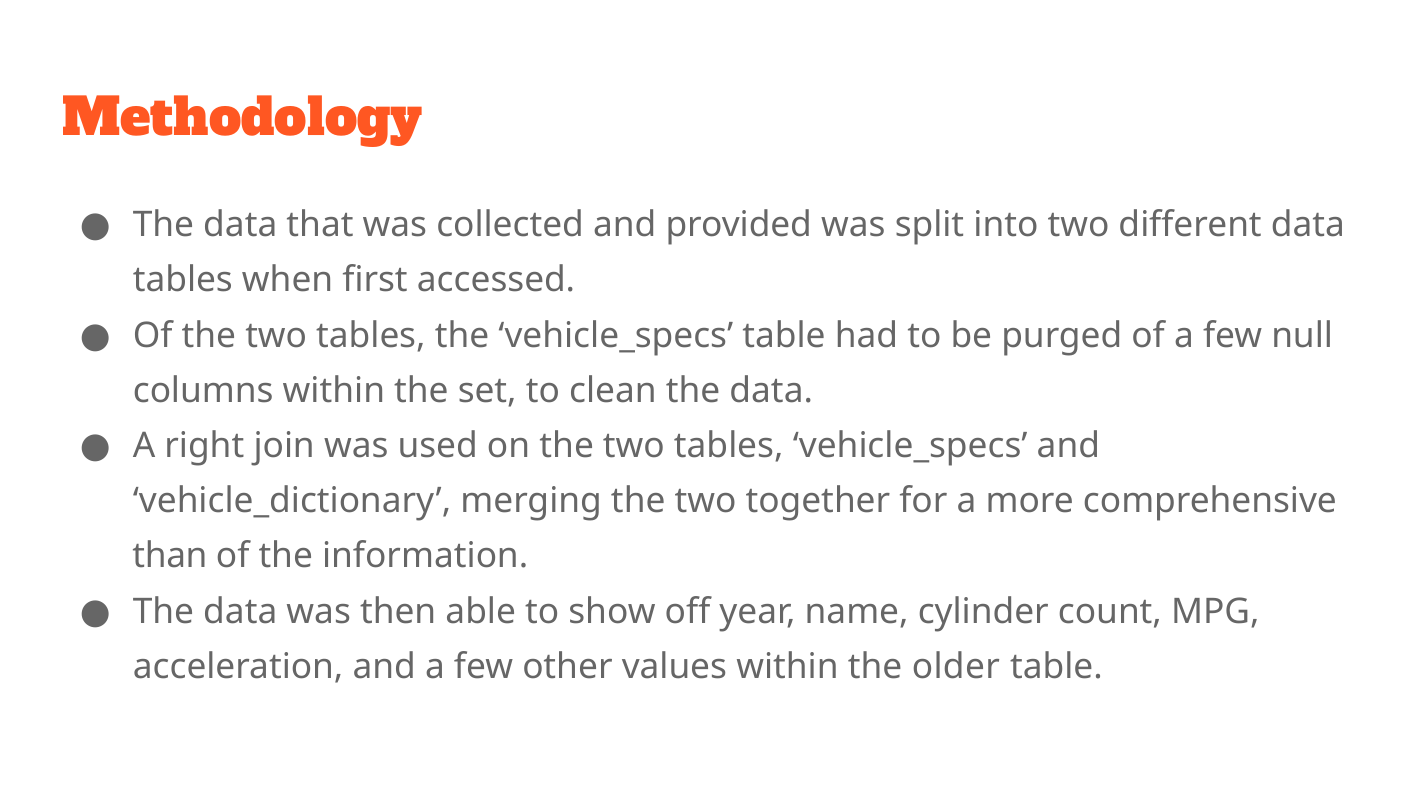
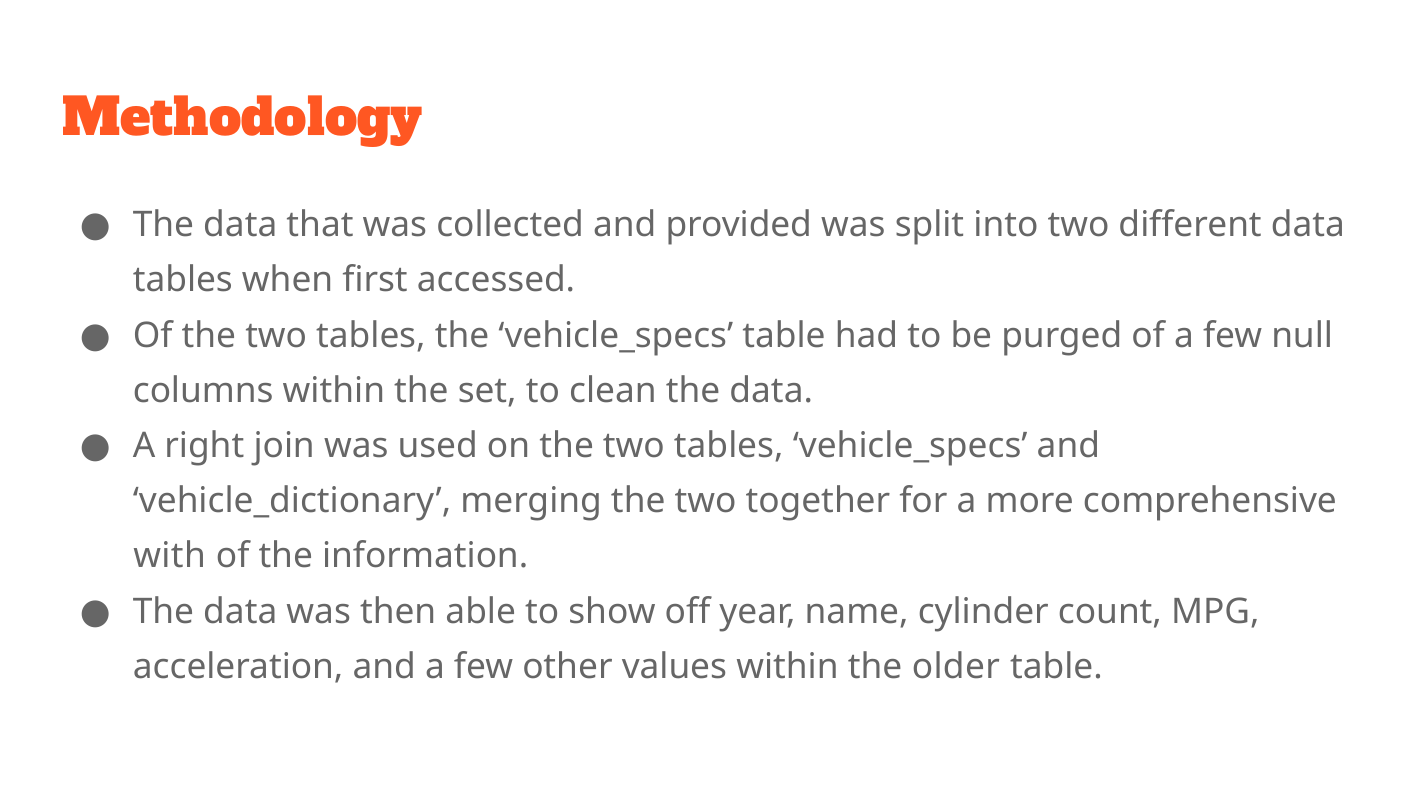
than: than -> with (170, 556)
